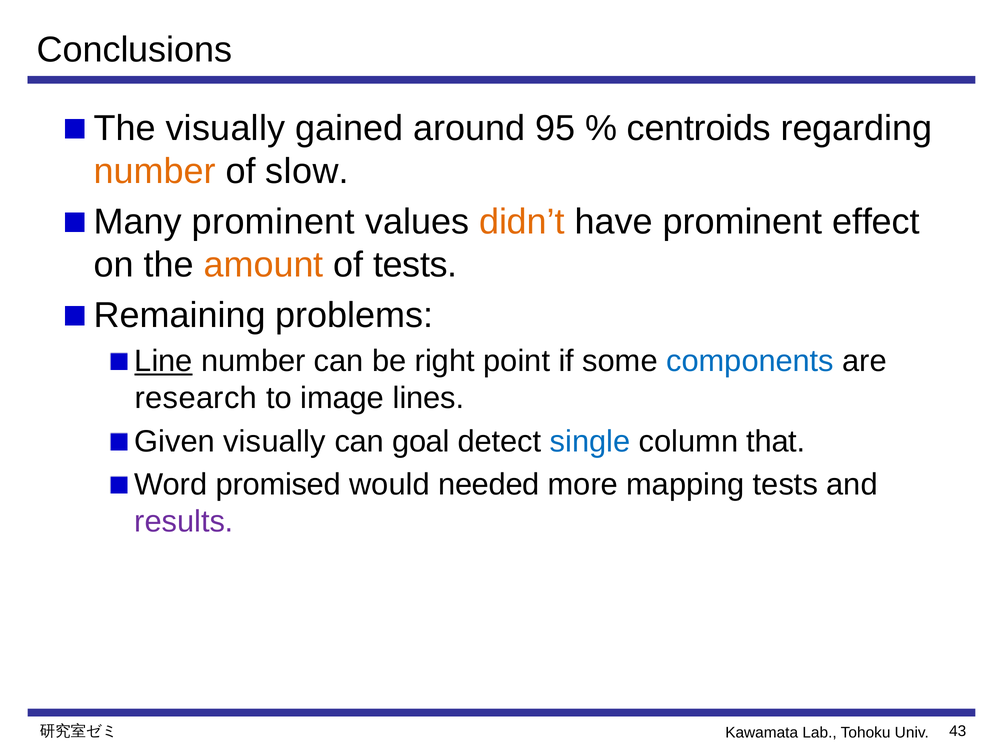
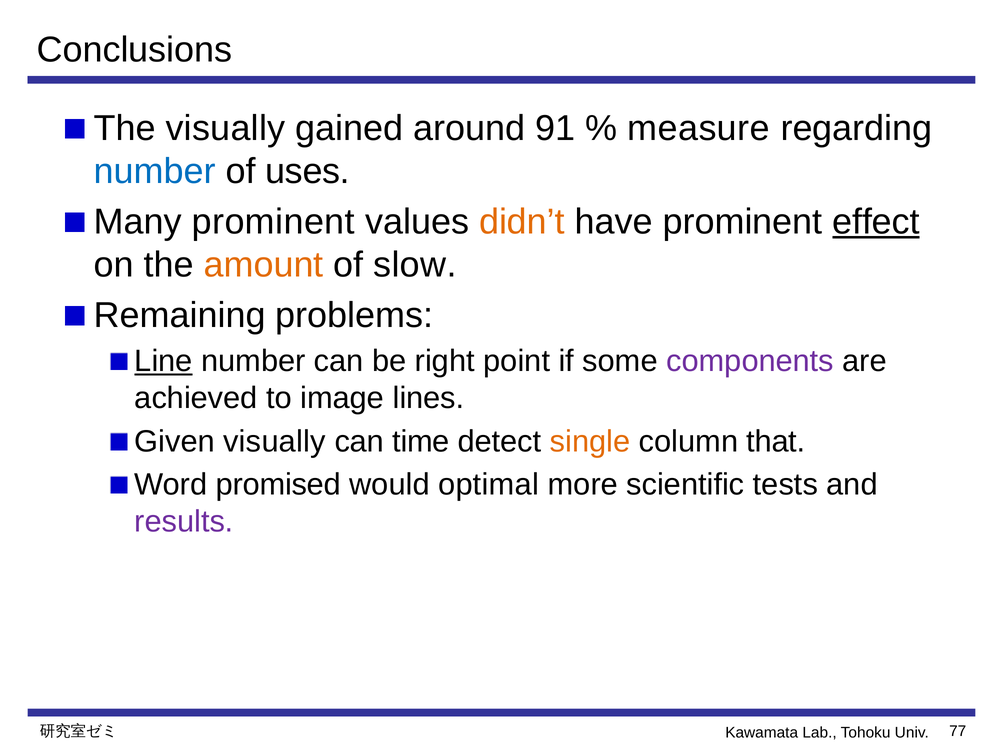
95: 95 -> 91 (555, 128)
centroids: centroids -> measure (699, 128)
number colour: orange -> blue (155, 171)
slow: slow -> uses (308, 171)
effect underline: none -> present (876, 222)
of tests: tests -> slow (415, 265)
components colour: blue -> purple (750, 361)
research: research -> achieved (196, 398)
goal: goal -> time (421, 441)
single colour: blue -> orange (590, 441)
needed: needed -> optimal (489, 485)
mapping: mapping -> scientific (685, 485)
43: 43 -> 77 (958, 732)
